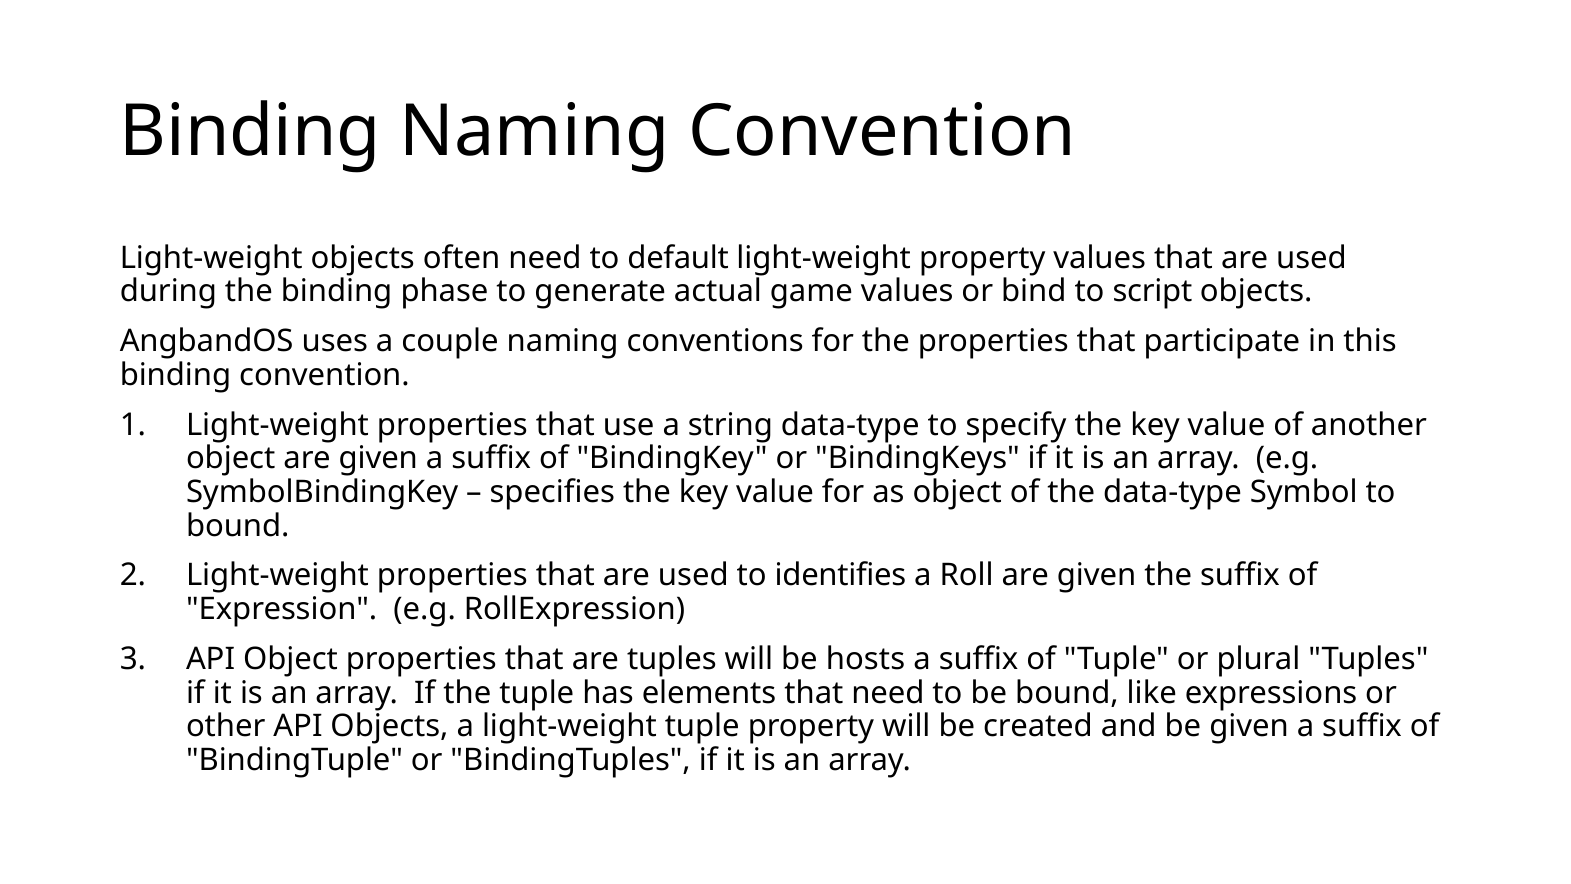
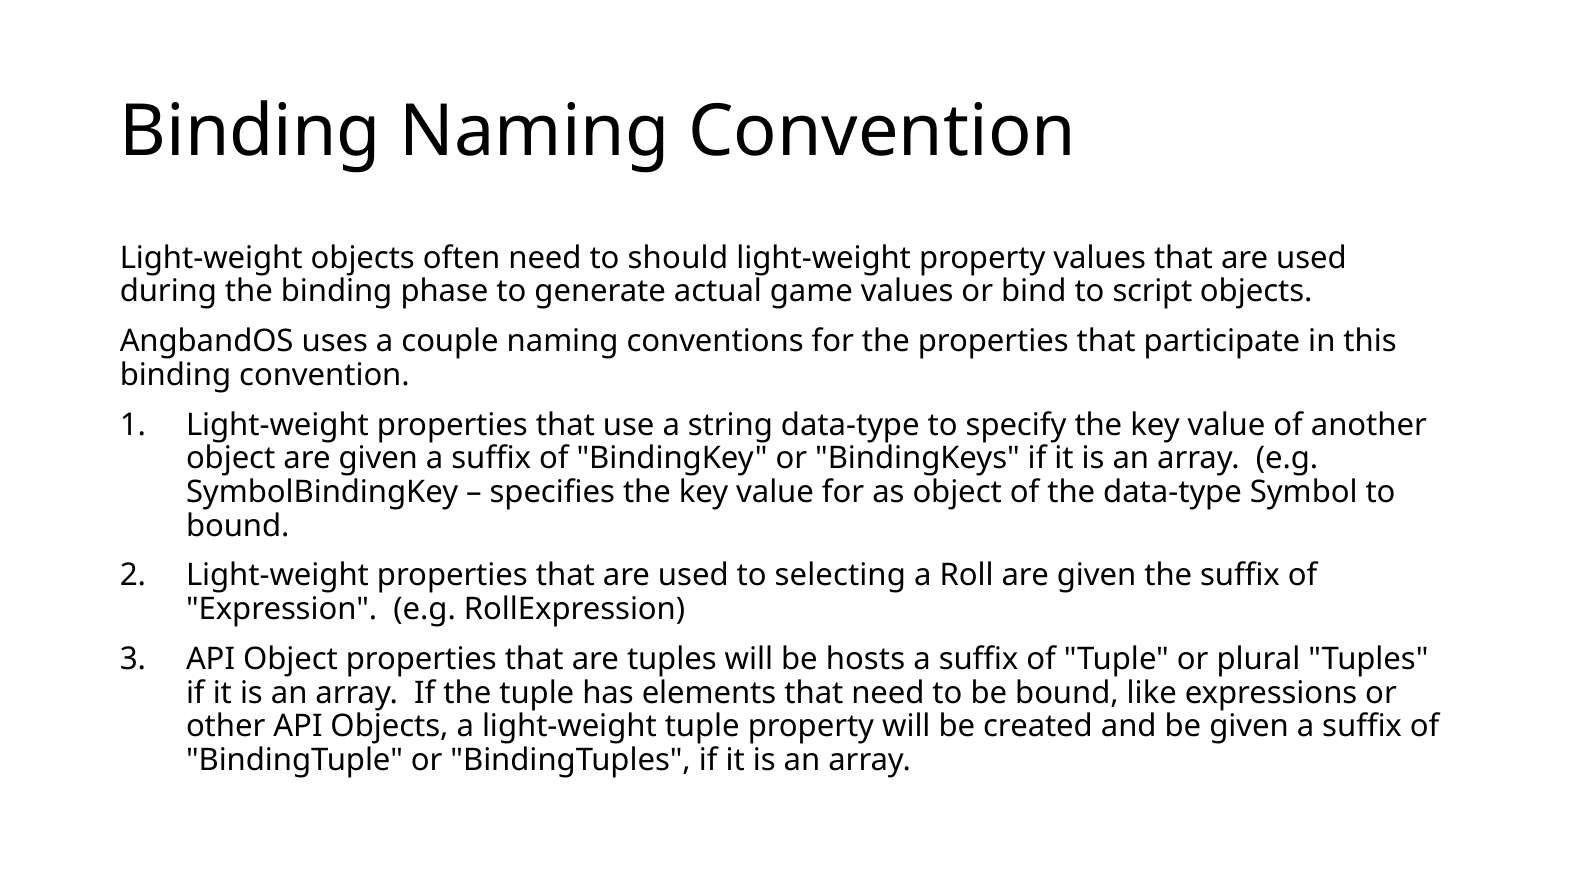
default: default -> should (678, 258)
identifies: identifies -> selecting (840, 576)
